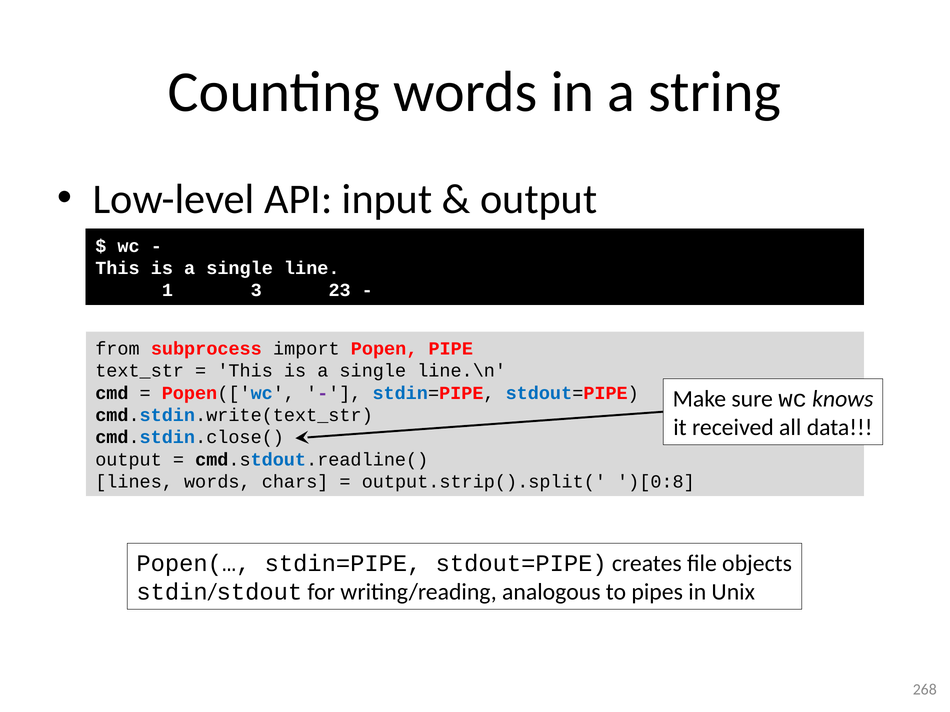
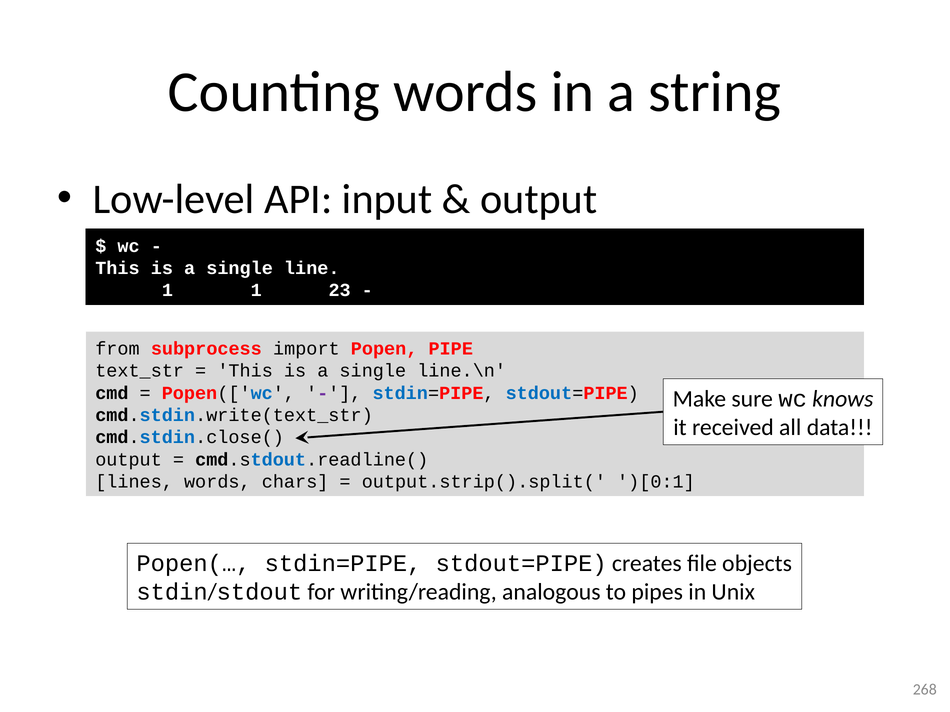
1 3: 3 -> 1 (256, 290)
)[0:8: )[0:8 -> )[0:1 (656, 482)
